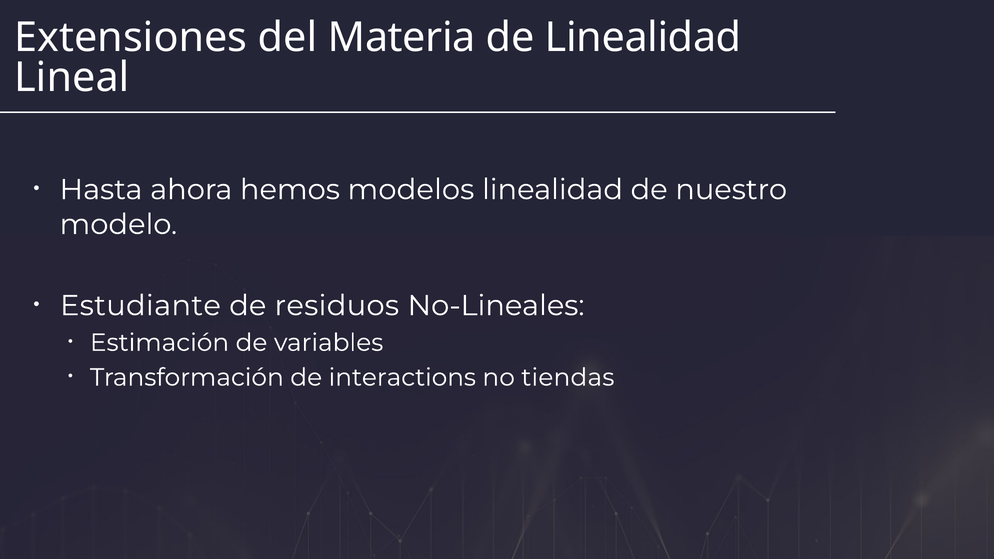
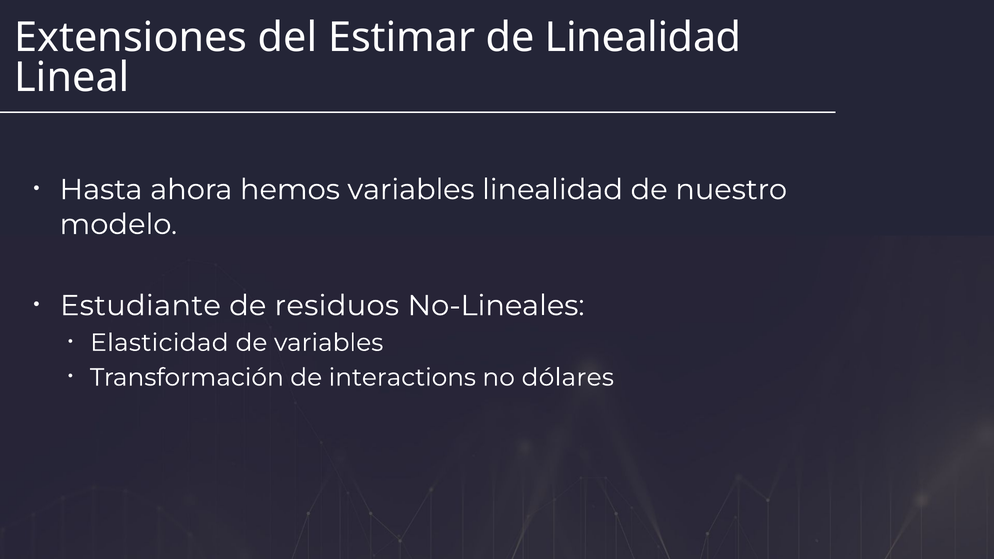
Materia: Materia -> Estimar (402, 38)
hemos modelos: modelos -> variables (411, 190)
Estimación: Estimación -> Elasticidad (159, 343)
tiendas: tiendas -> dólares (568, 378)
